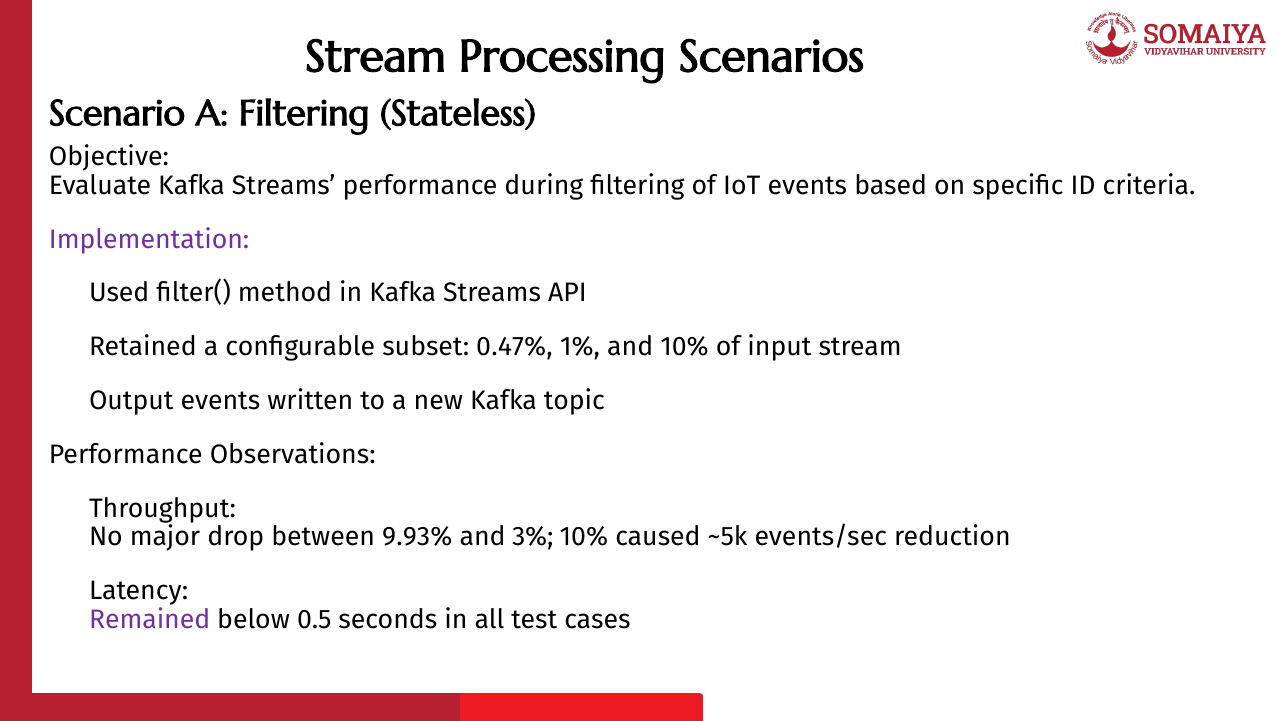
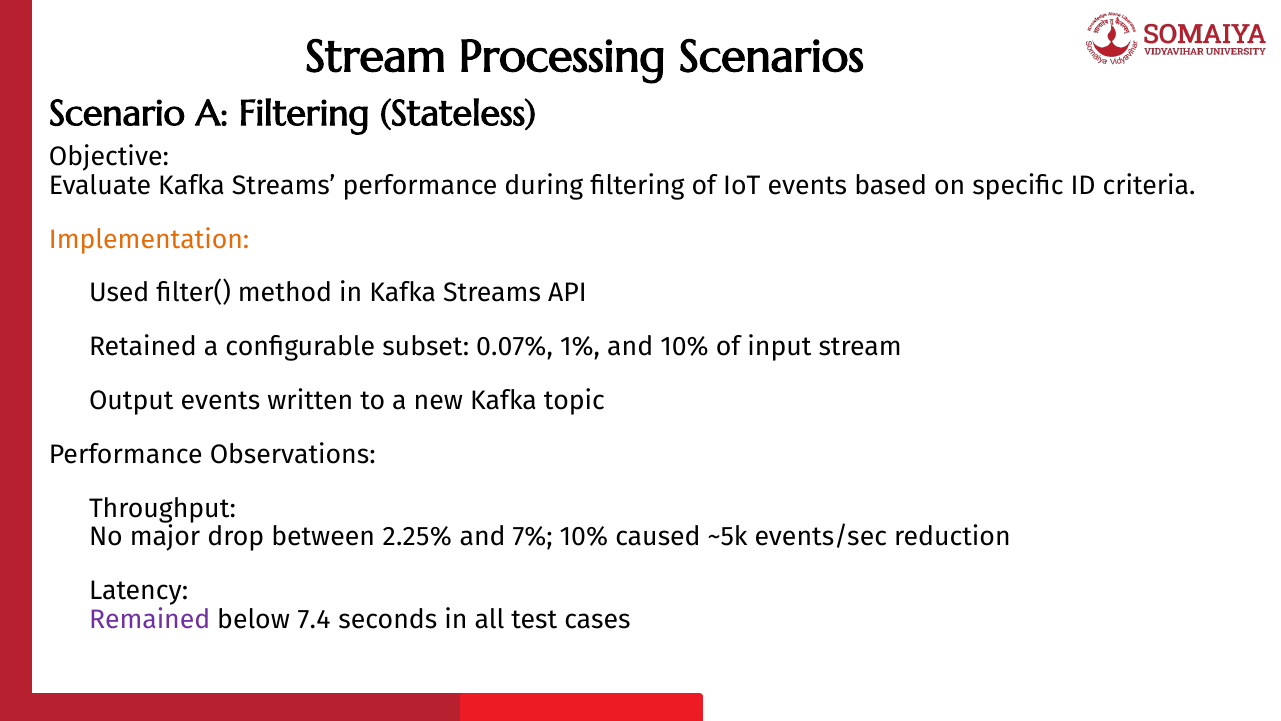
Implementation colour: purple -> orange (149, 239)
0.47%: 0.47% -> 0.07% (515, 347)
9.93%: 9.93% -> 2.25% (417, 537)
3%: 3% -> 7% (533, 537)
0.5: 0.5 -> 7.4 (314, 619)
